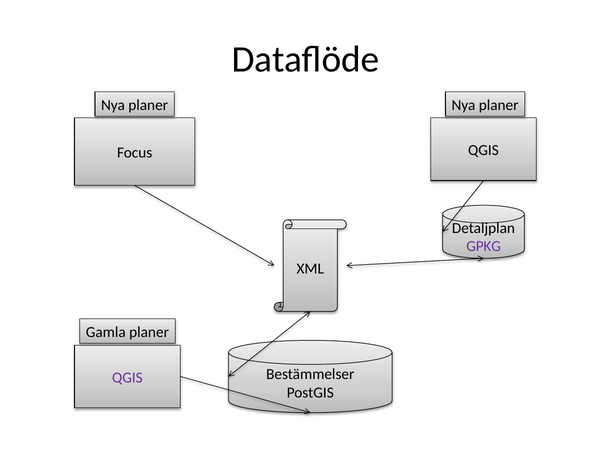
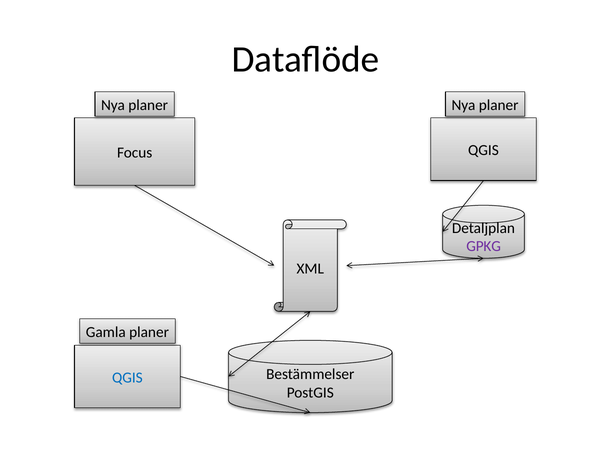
QGIS colour: purple -> blue (127, 377)
